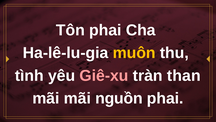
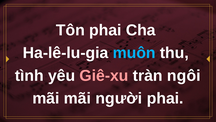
muôn colour: yellow -> light blue (134, 53)
than: than -> ngôi (184, 75)
nguồn: nguồn -> người (119, 98)
